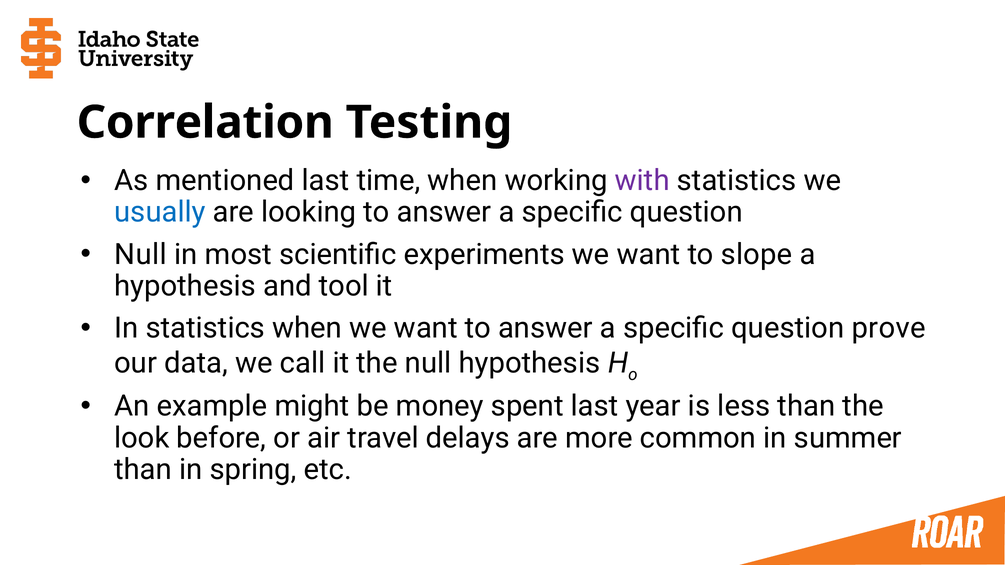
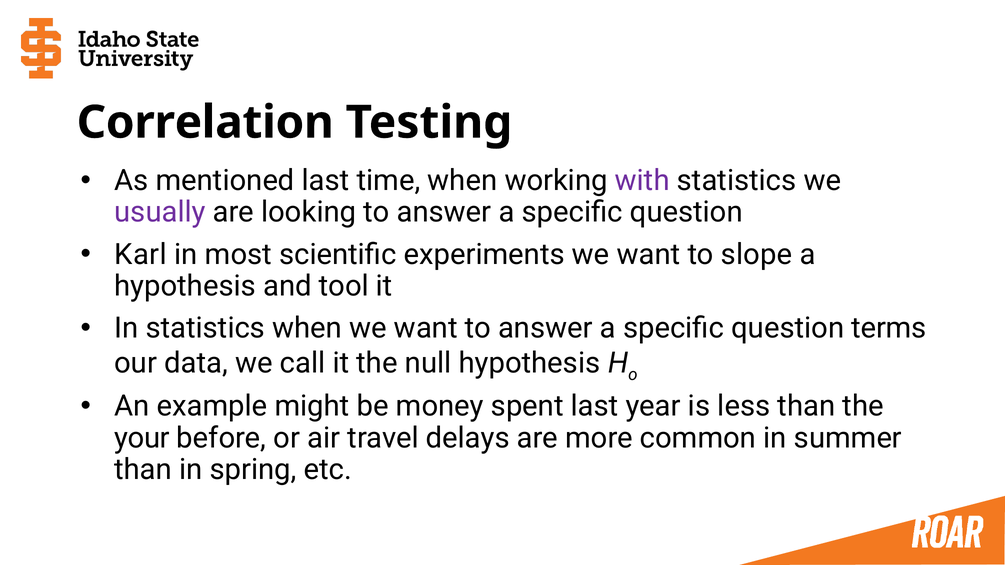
usually colour: blue -> purple (160, 212)
Null: Null -> Karl (141, 254)
prove: prove -> terms (889, 328)
look: look -> your (142, 438)
